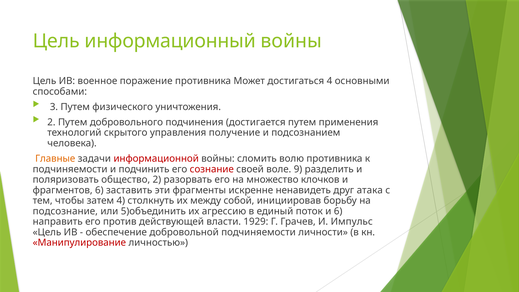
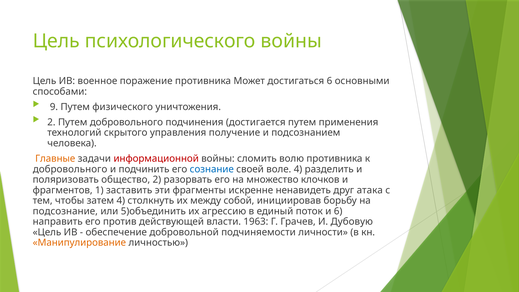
информационный: информационный -> психологического (170, 41)
достигаться 4: 4 -> 6 (329, 81)
3: 3 -> 9 (54, 107)
подчиняемости: подчиняемости -> добровольного (70, 169)
сознание colour: red -> blue (212, 169)
воле 9: 9 -> 4 (298, 169)
фрагментов 6: 6 -> 1 (99, 190)
1929: 1929 -> 1963 (256, 222)
Импульс: Импульс -> Дубовую (352, 222)
Манипулирование colour: red -> orange (79, 243)
